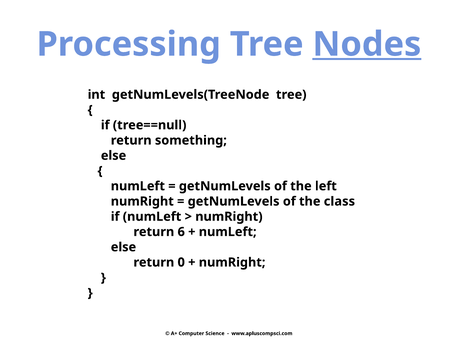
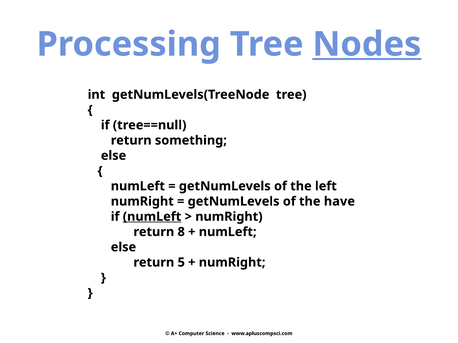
class: class -> have (339, 202)
numLeft underline: none -> present (152, 217)
6: 6 -> 8 (181, 232)
0: 0 -> 5 (181, 263)
